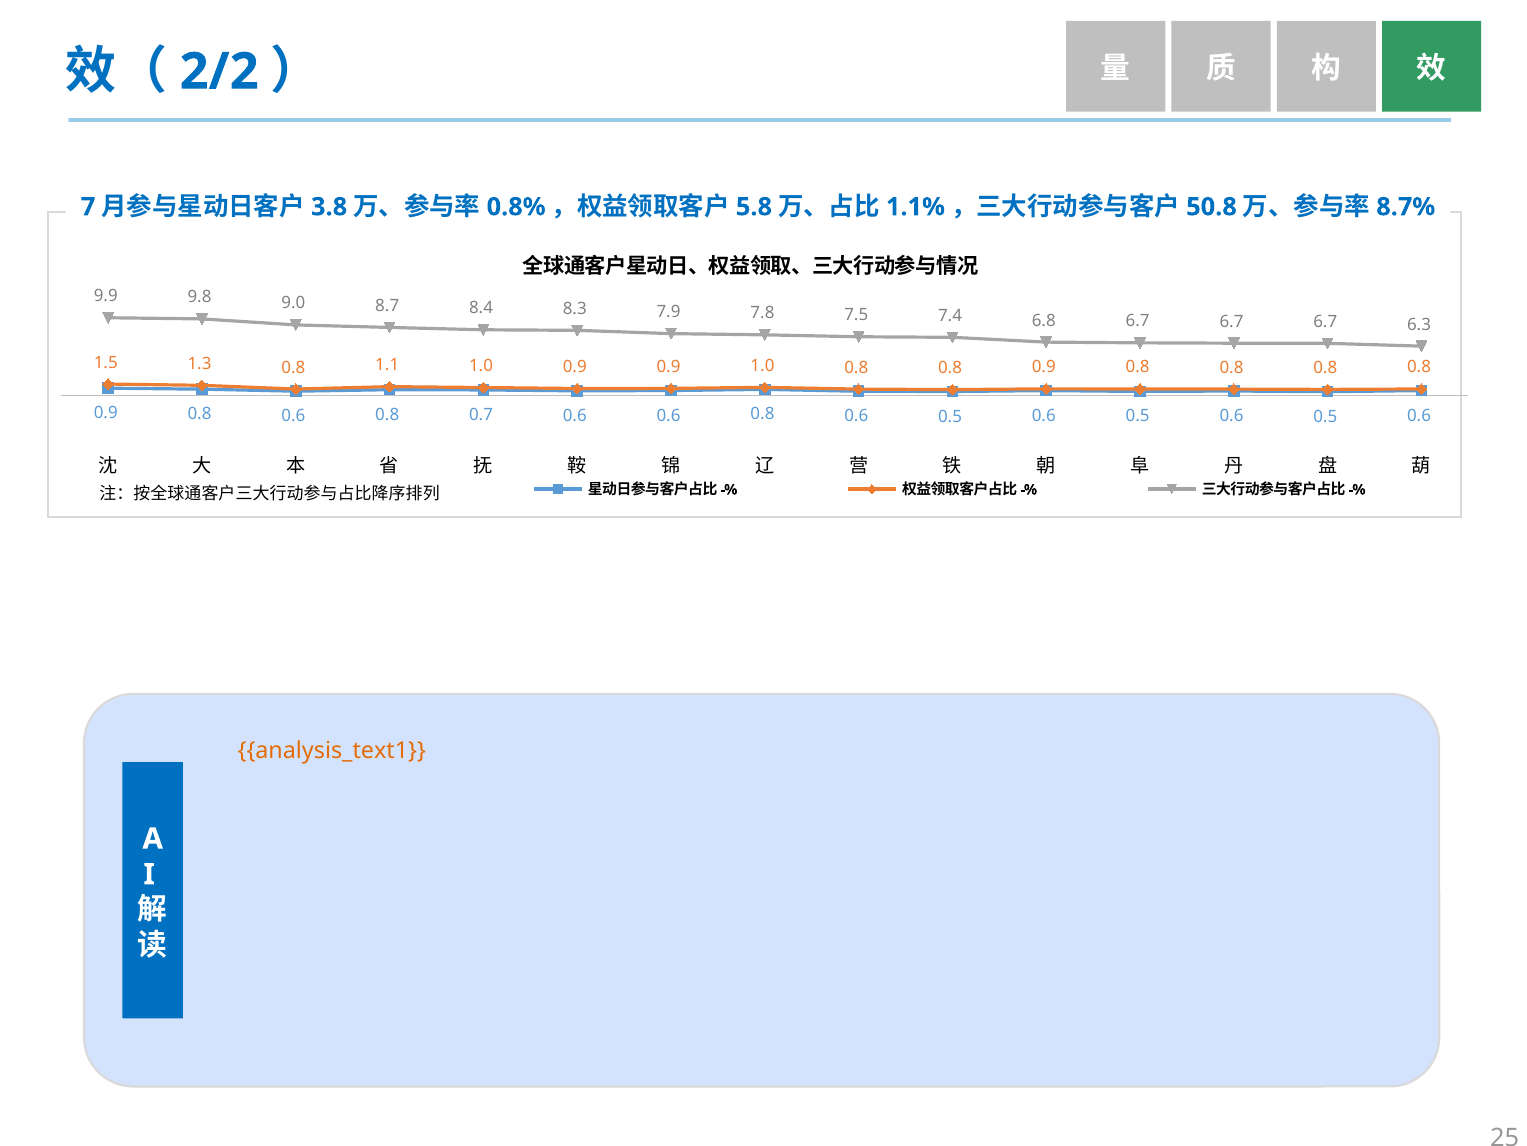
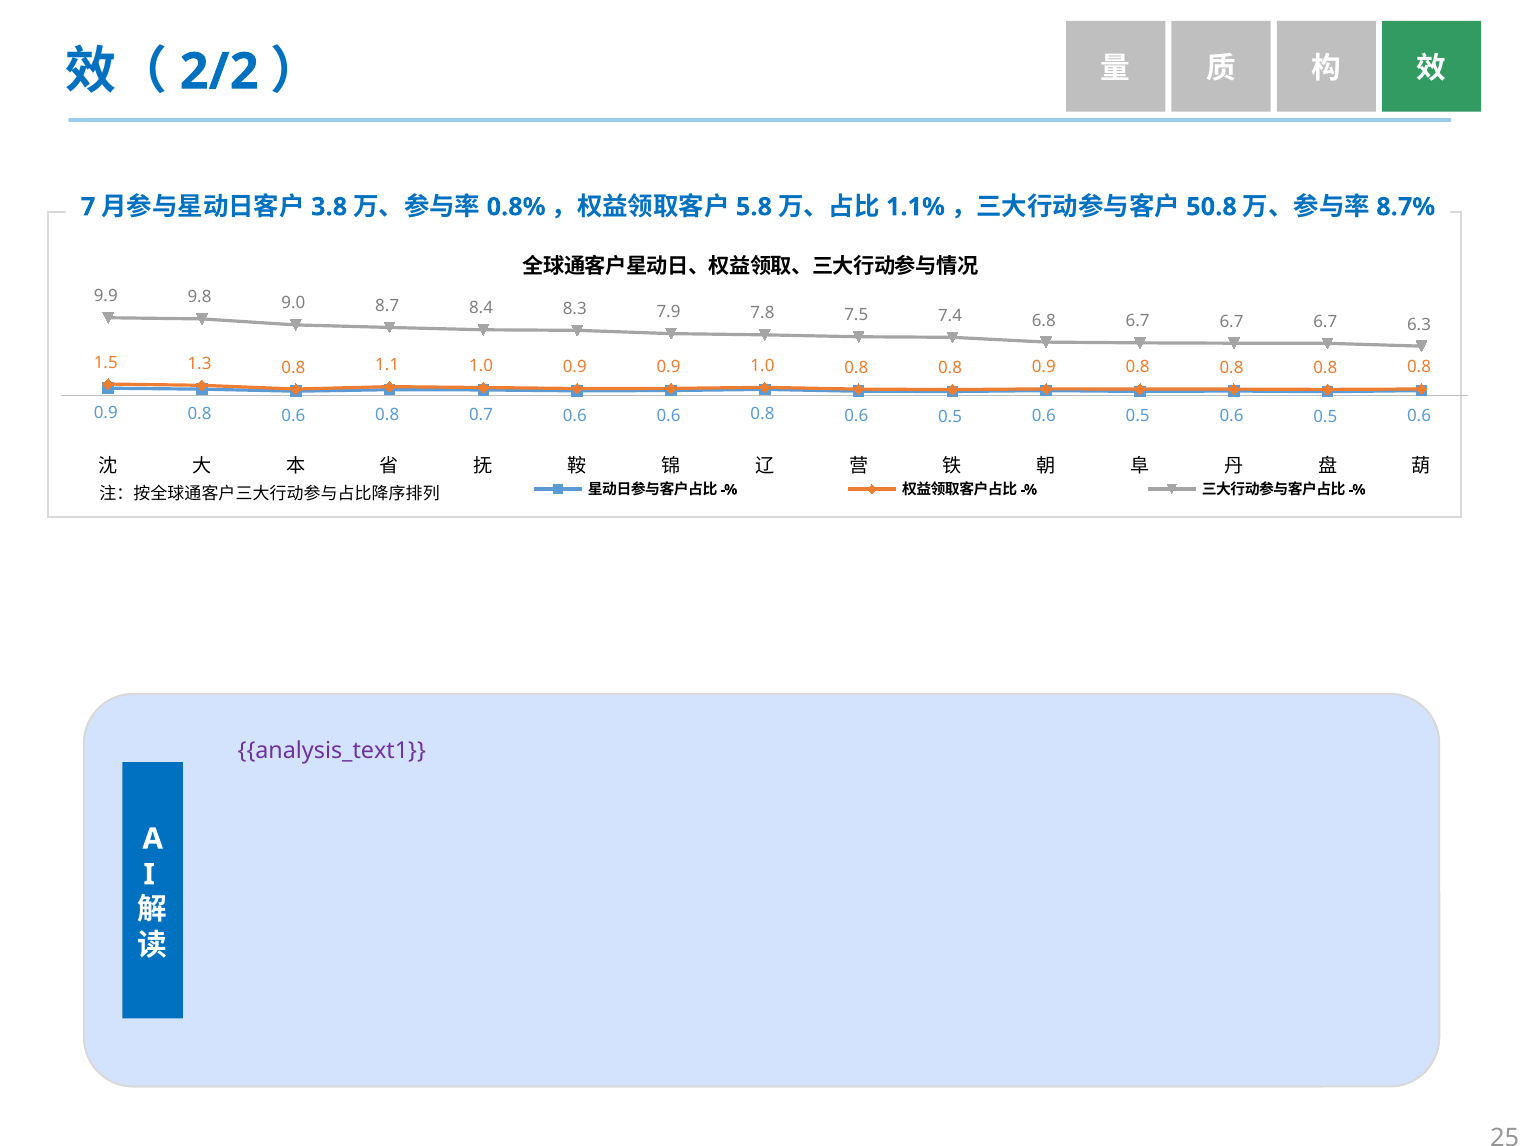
analysis_text1 colour: orange -> purple (332, 750)
